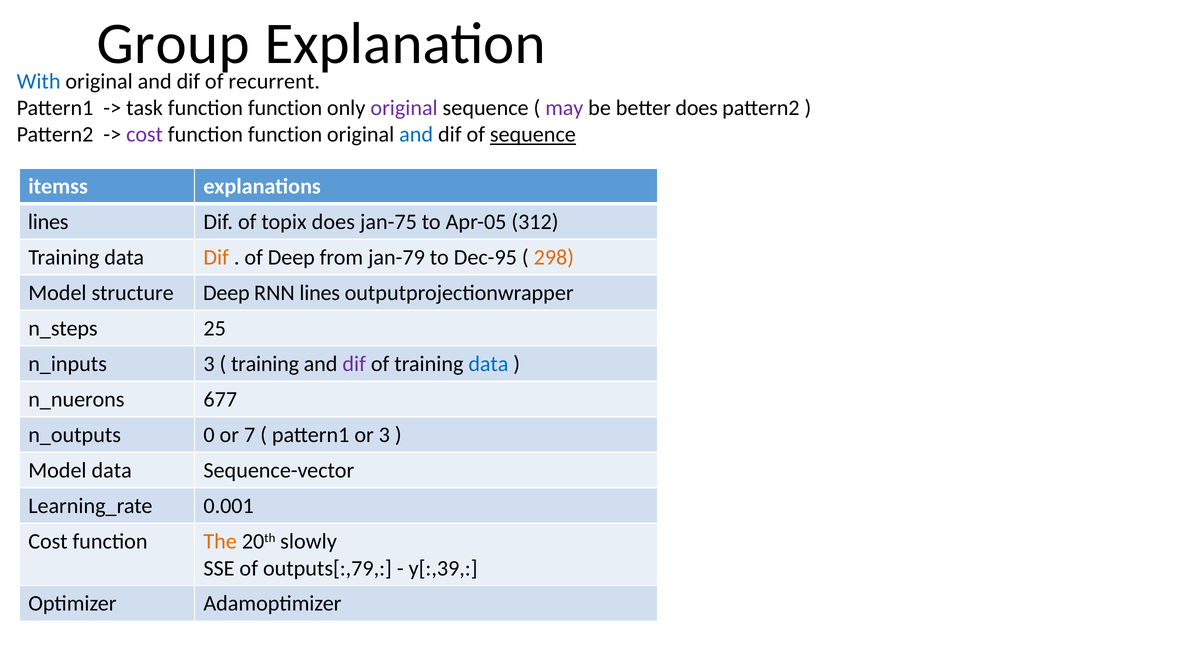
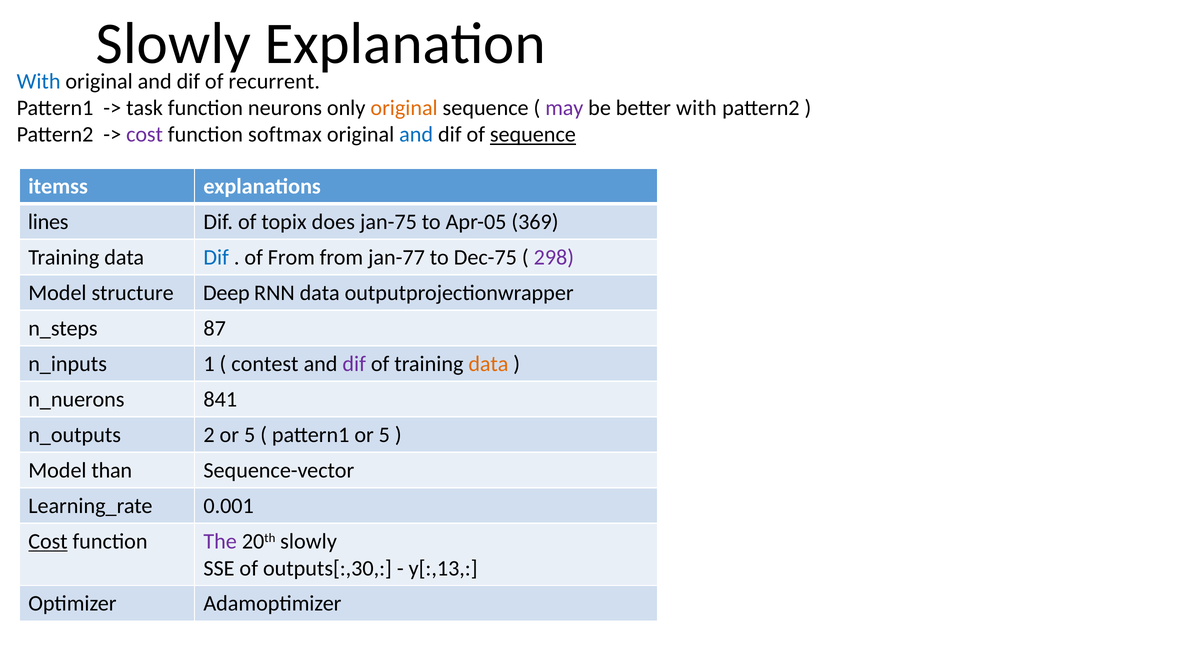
Group: Group -> Slowly (173, 44)
function: function -> neurons (285, 108)
original colour: purple -> orange (404, 108)
better does: does -> with (696, 108)
function: function -> softmax (285, 135)
312: 312 -> 369 (535, 222)
Dif colour: orange -> blue (216, 257)
of Deep: Deep -> From (291, 257)
jan-79: jan-79 -> jan-77 (397, 257)
Dec-95: Dec-95 -> Dec-75 (485, 257)
298 colour: orange -> purple (554, 257)
RNN lines: lines -> data (320, 293)
25: 25 -> 87 (215, 328)
3: 3 -> 1 (209, 364)
training: training -> contest (265, 364)
data colour: blue -> orange (488, 364)
677: 677 -> 841 (220, 399)
0: 0 -> 2 (209, 435)
7: 7 -> 5 (250, 435)
pattern1 or 3: 3 -> 5 (384, 435)
Model data: data -> than (112, 470)
Cost underline: none -> present (48, 541)
The colour: orange -> purple (220, 541)
outputs[:,79: outputs[:,79 -> outputs[:,30 (327, 568)
y[:,39: y[:,39 -> y[:,13 (443, 568)
